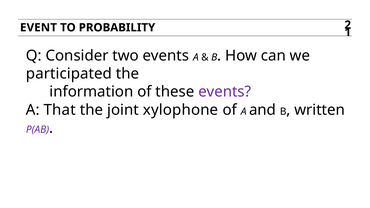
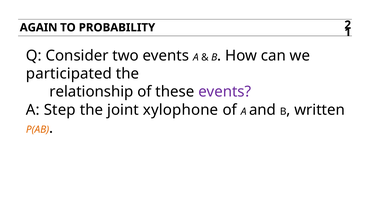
EVENT: EVENT -> AGAIN (39, 28)
information: information -> relationship (91, 92)
That: That -> Step (60, 110)
P(AB colour: purple -> orange (38, 129)
